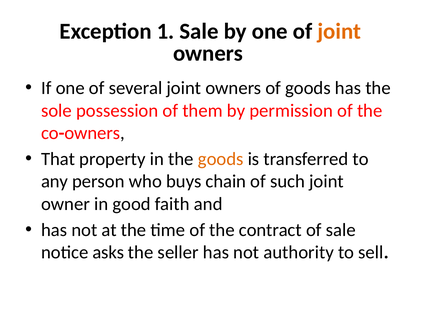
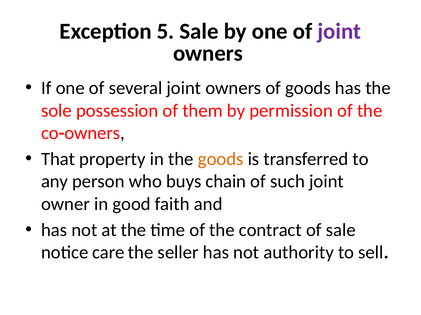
1: 1 -> 5 (166, 31)
joint colour: orange -> purple (339, 31)
asks: asks -> care (108, 253)
